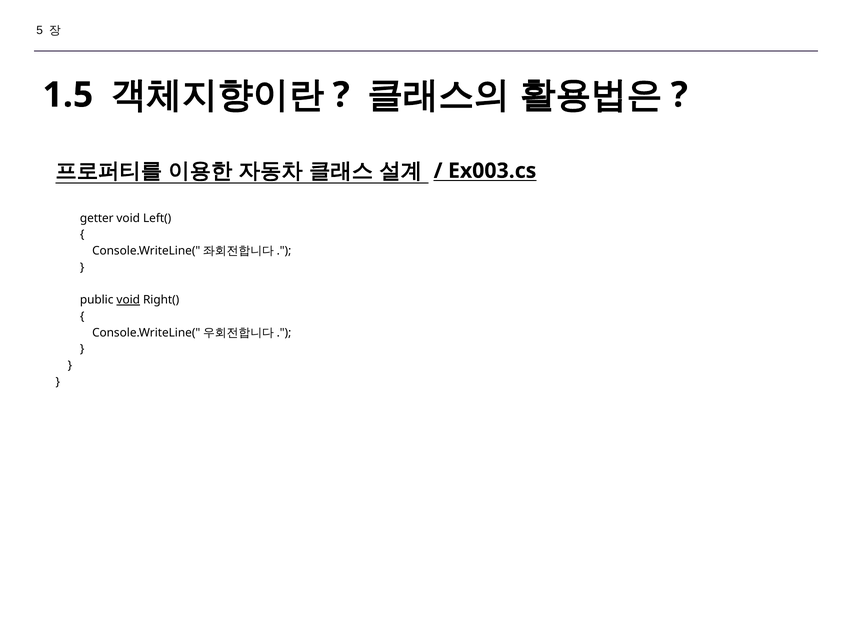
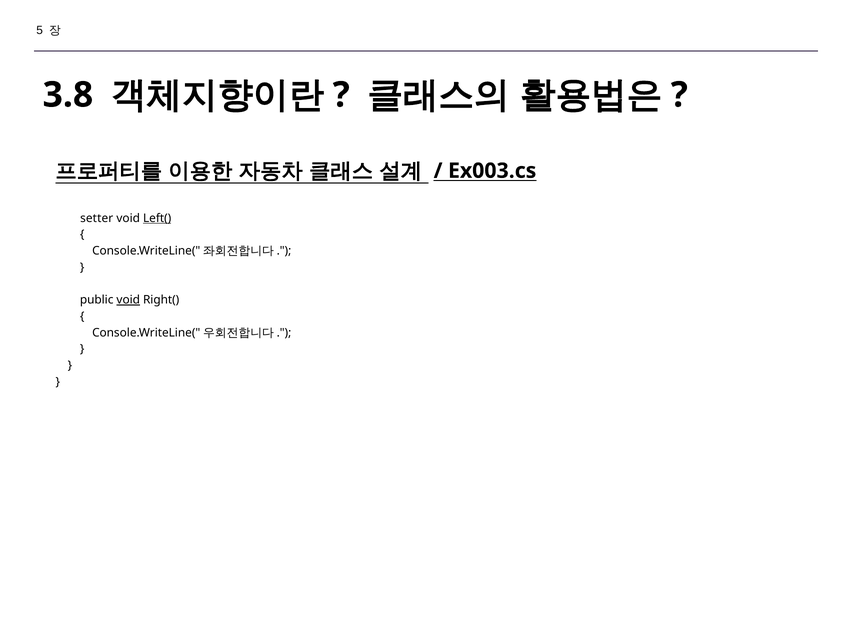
1.5: 1.5 -> 3.8 (68, 95)
getter: getter -> setter (97, 218)
Left( underline: none -> present (157, 218)
